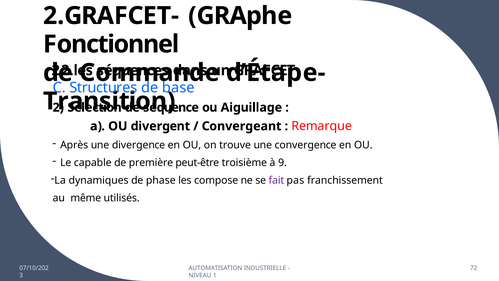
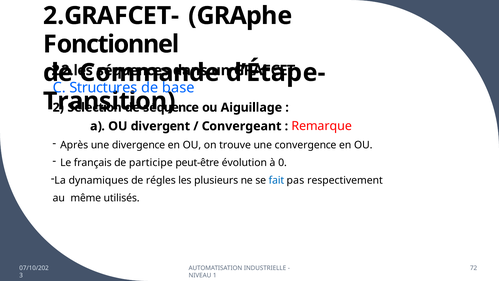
capable: capable -> français (93, 163)
première: première -> participe (151, 163)
troisième: troisième -> évolution (244, 163)
9: 9 -> 0 (283, 163)
phase: phase -> régles (161, 180)
compose: compose -> plusieurs (216, 180)
fait colour: purple -> blue (276, 180)
franchissement: franchissement -> respectivement (345, 180)
